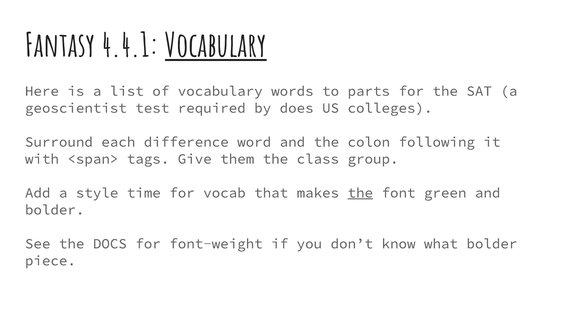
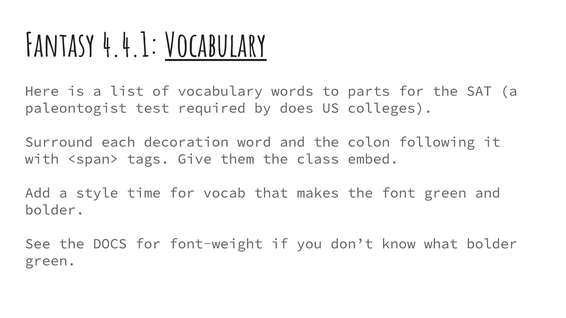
geoscientist: geoscientist -> paleontogist (76, 108)
difference: difference -> decoration (186, 142)
group: group -> embed (373, 159)
the underline: present -> none (360, 193)
piece: piece -> green (50, 261)
